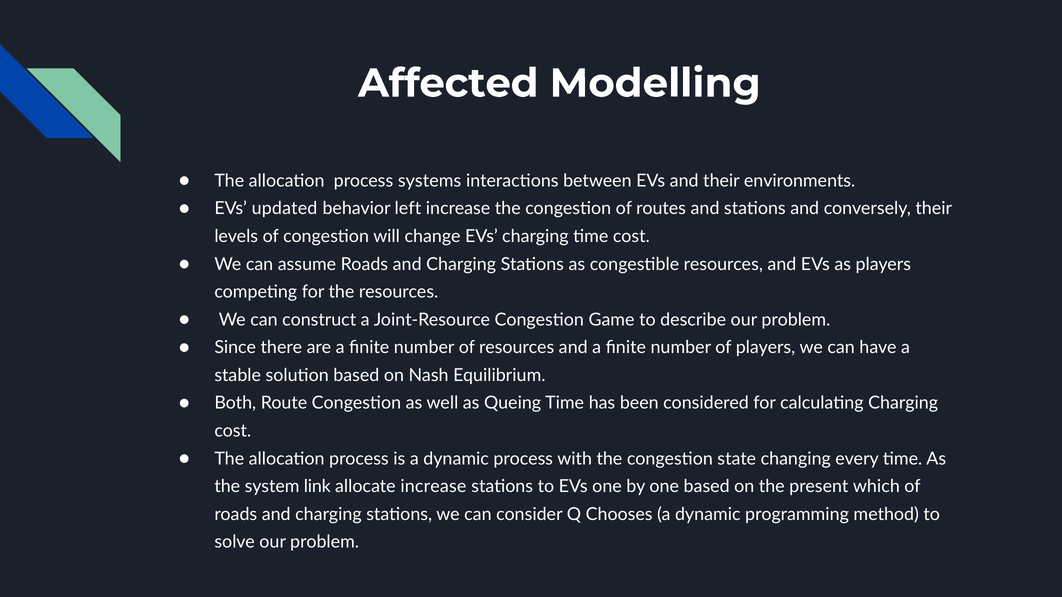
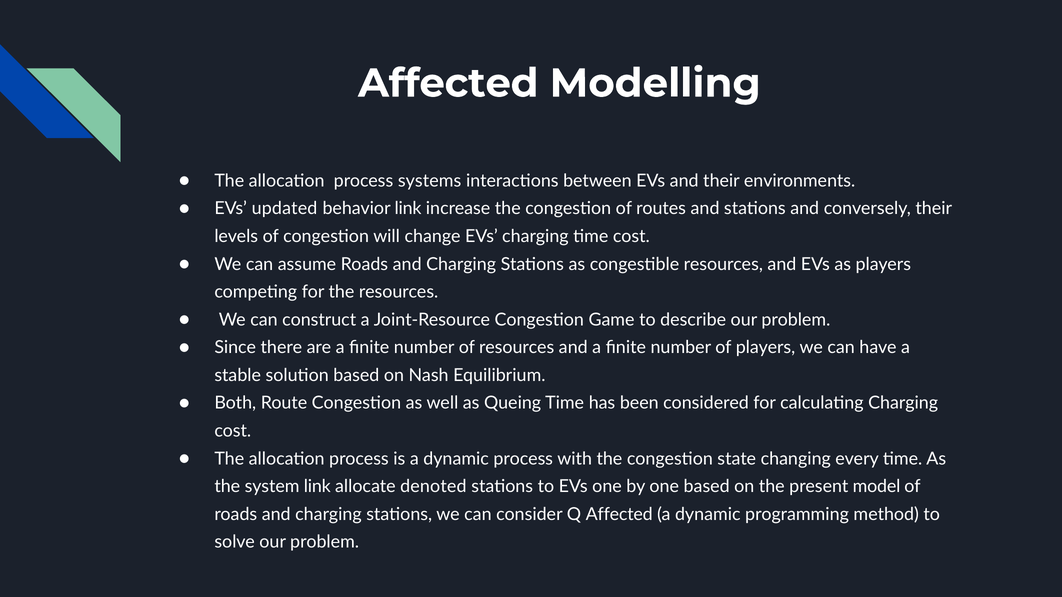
behavior left: left -> link (408, 209)
allocate increase: increase -> denoted (433, 487)
which: which -> model (876, 487)
Q Chooses: Chooses -> Affected (619, 515)
